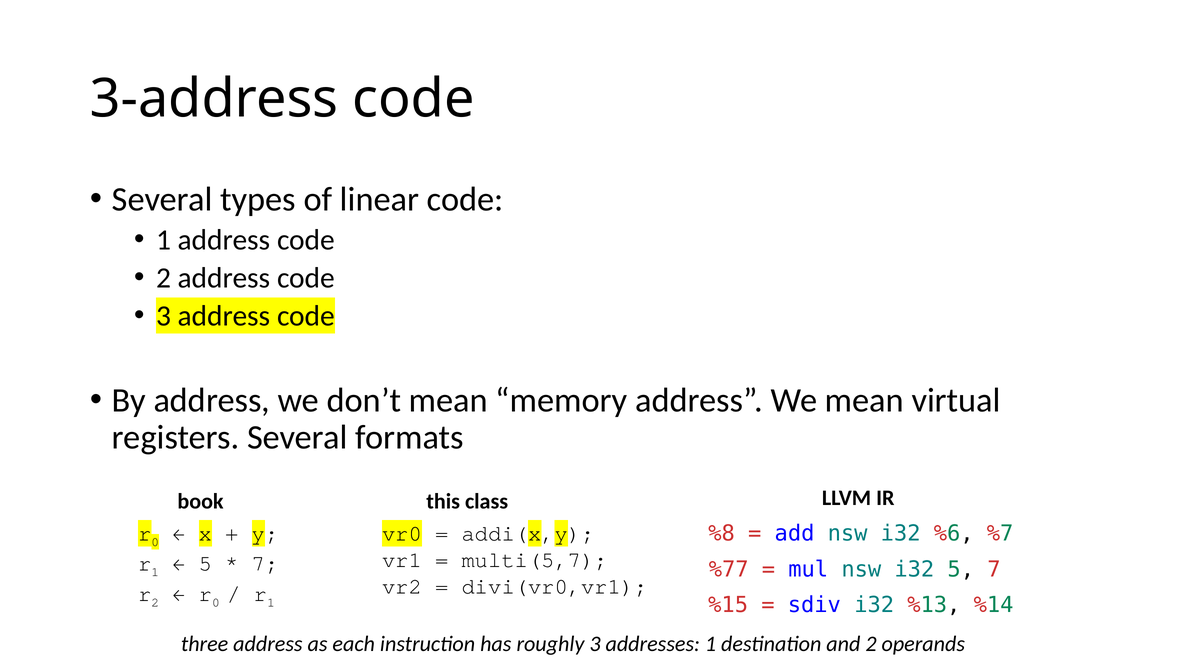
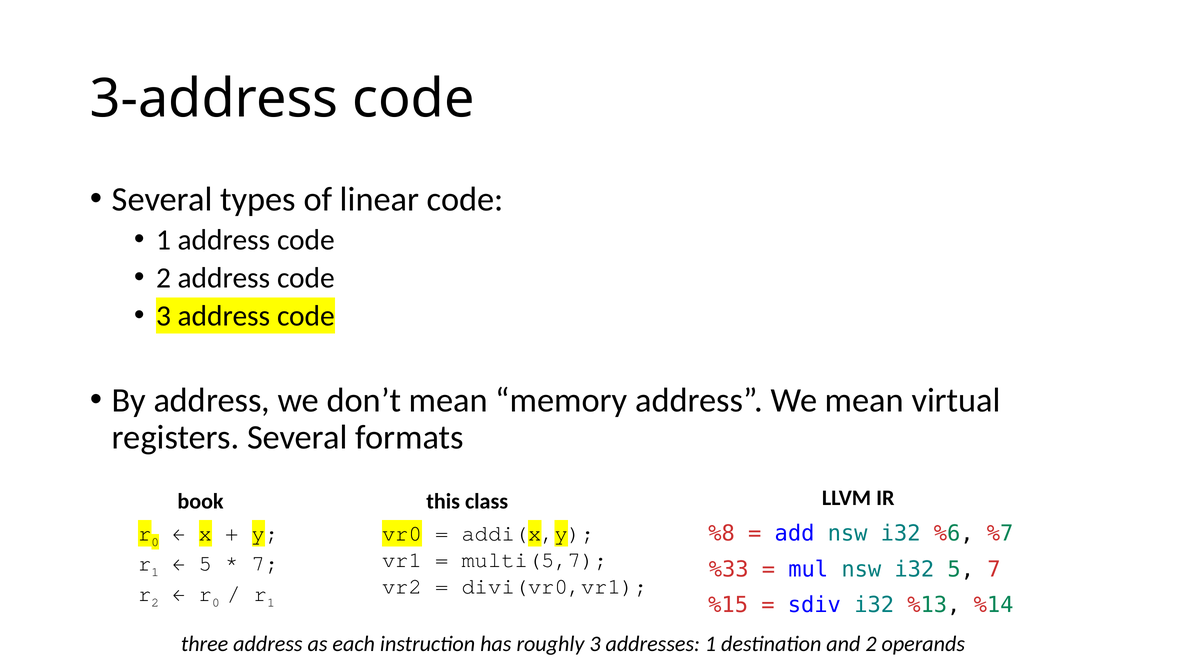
%77: %77 -> %33 (729, 569)
